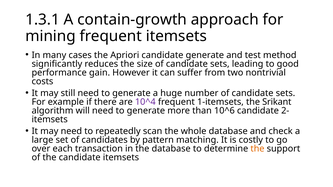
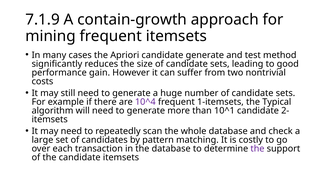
1.3.1: 1.3.1 -> 7.1.9 (43, 20)
Srikant: Srikant -> Typical (277, 102)
10^6: 10^6 -> 10^1 (224, 111)
the colour: orange -> purple (257, 149)
